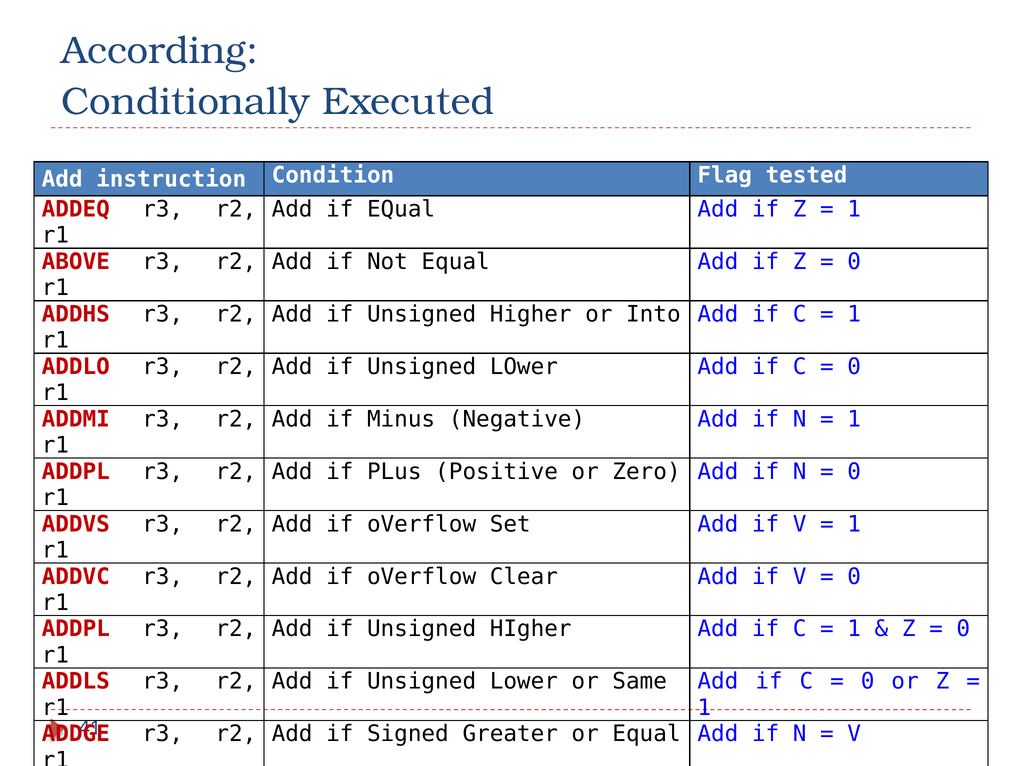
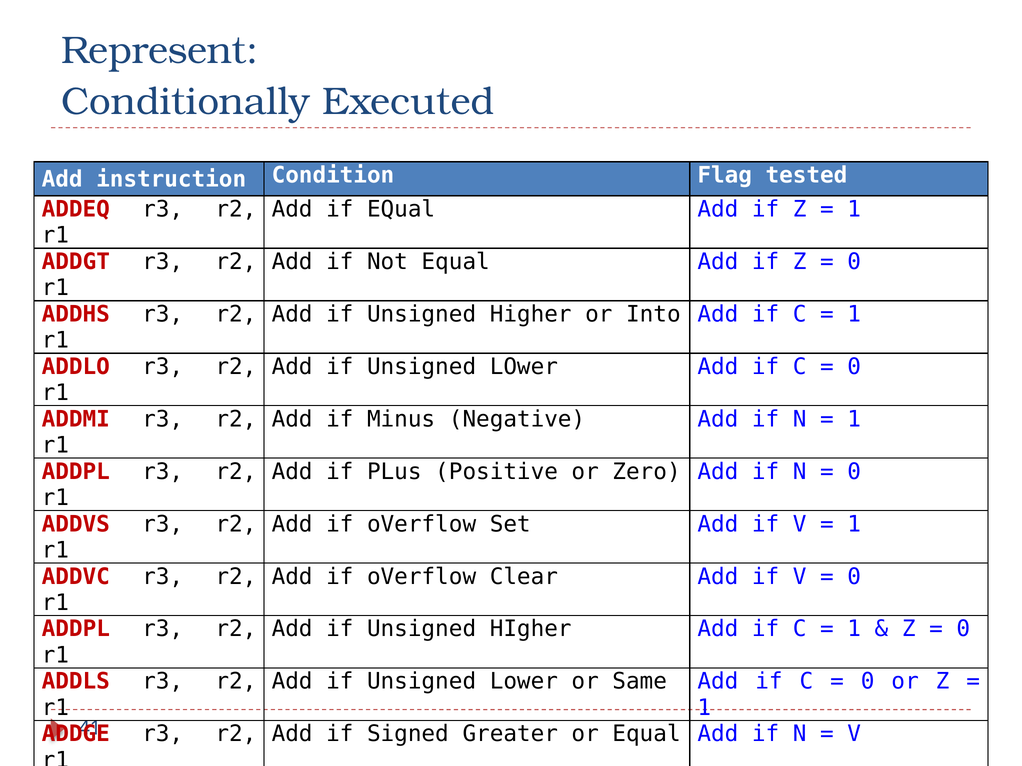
According: According -> Represent (160, 50)
ABOVE: ABOVE -> ADDGT (76, 262)
